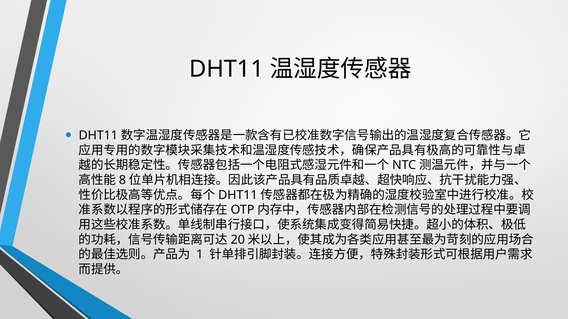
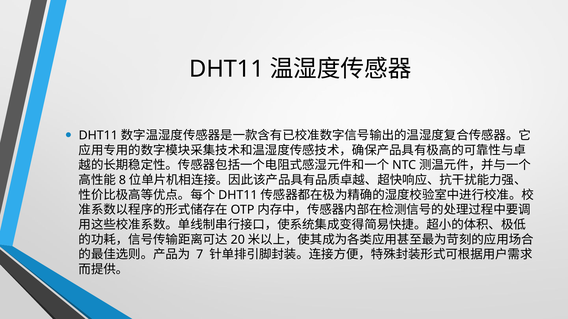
1: 1 -> 7 (200, 255)
